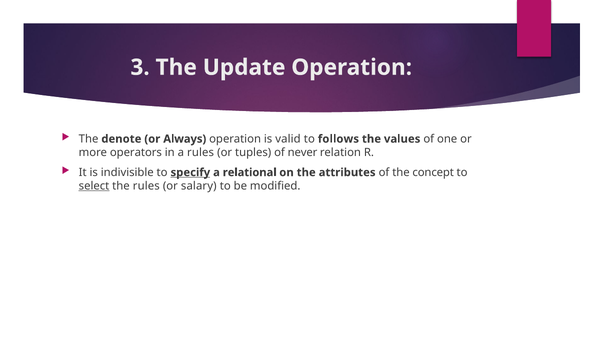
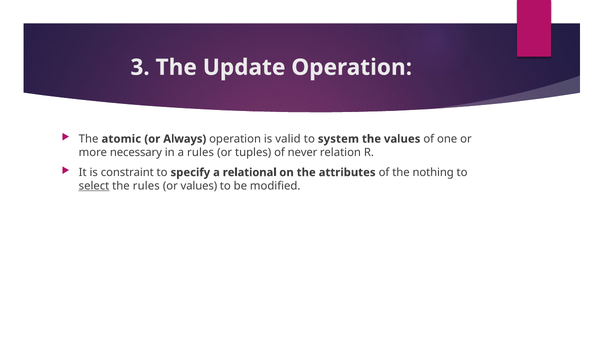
denote: denote -> atomic (121, 139)
follows: follows -> system (338, 139)
operators: operators -> necessary (136, 152)
indivisible: indivisible -> constraint (127, 172)
specify underline: present -> none (190, 172)
concept: concept -> nothing (433, 172)
or salary: salary -> values (199, 186)
